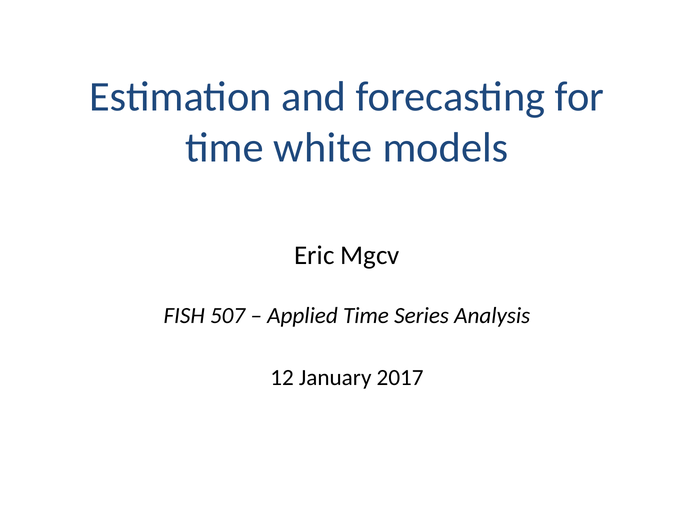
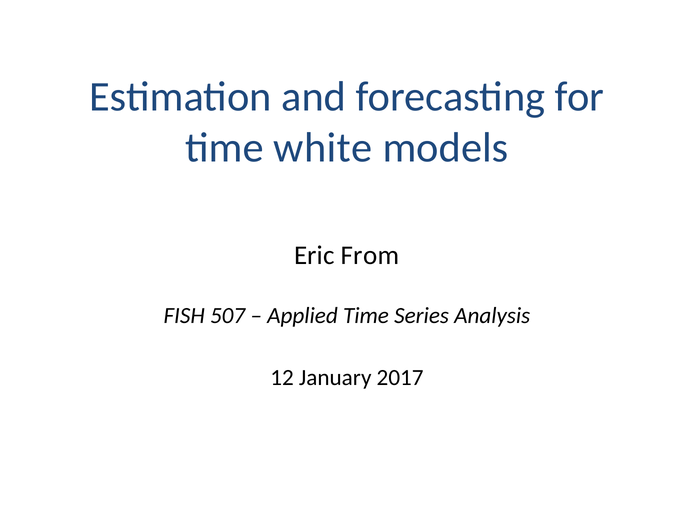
Mgcv: Mgcv -> From (370, 255)
